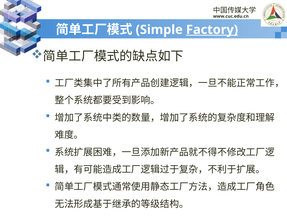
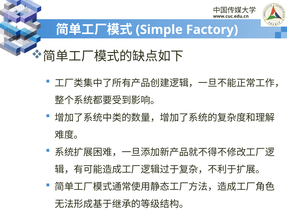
Factory underline: present -> none (212, 30)
